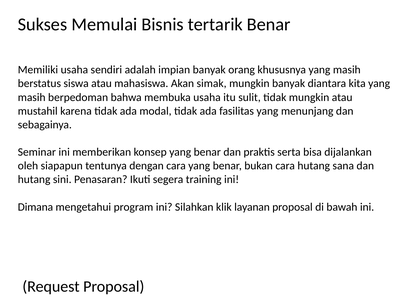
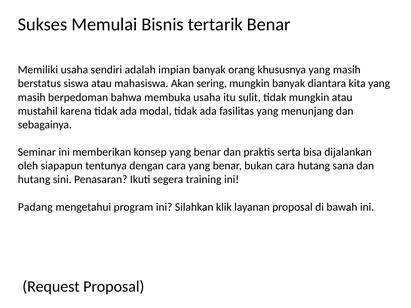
simak: simak -> sering (212, 84)
Dimana: Dimana -> Padang (35, 207)
